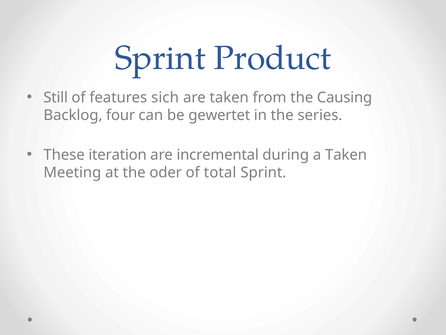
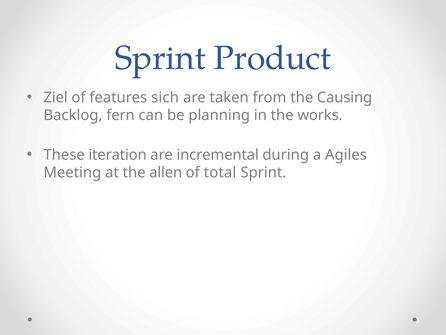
Still: Still -> Ziel (56, 97)
four: four -> fern (121, 115)
gewertet: gewertet -> planning (219, 115)
series: series -> works (320, 115)
a Taken: Taken -> Agiles (346, 155)
oder: oder -> allen (166, 172)
